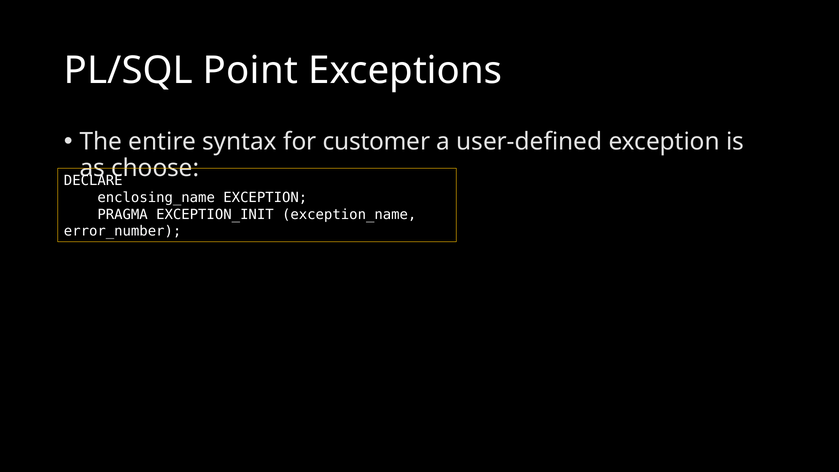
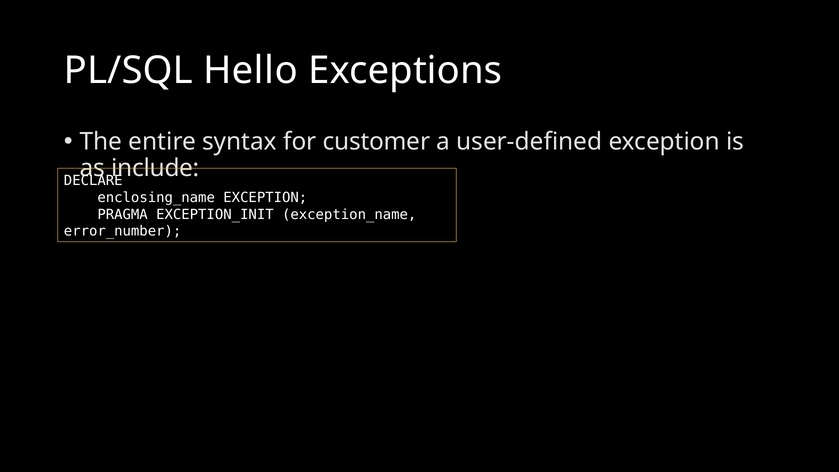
Point: Point -> Hello (250, 70)
choose: choose -> include (155, 168)
